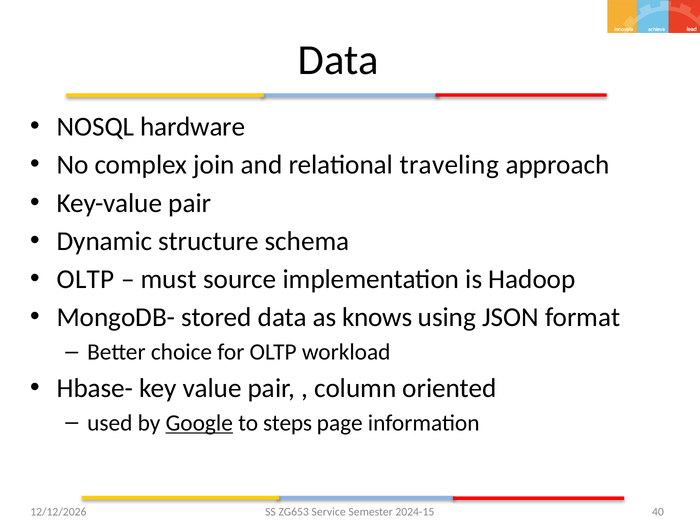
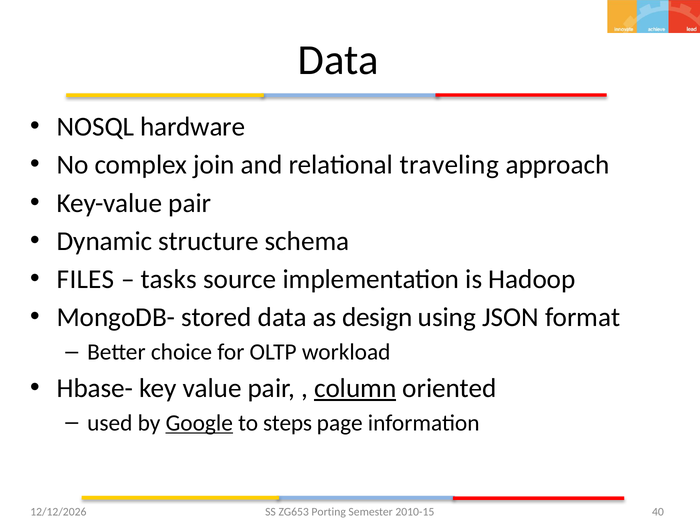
OLTP: OLTP -> FILES (86, 279)
must: must -> tasks (169, 279)
knows: knows -> design (377, 317)
column underline: none -> present (355, 388)
Service: Service -> Porting (329, 512)
2024-15: 2024-15 -> 2010-15 (415, 512)
